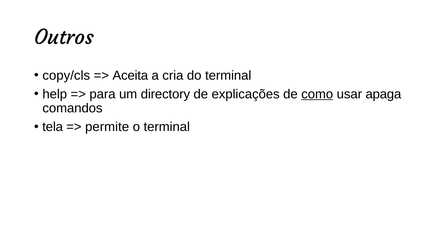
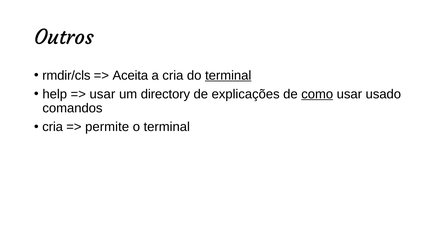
copy/cls: copy/cls -> rmdir/cls (66, 76)
terminal underline: none -> present (228, 76)
para: para -> usar (102, 94)
apaga: apaga -> usado (383, 94)
tela: tela -> cria (53, 127)
